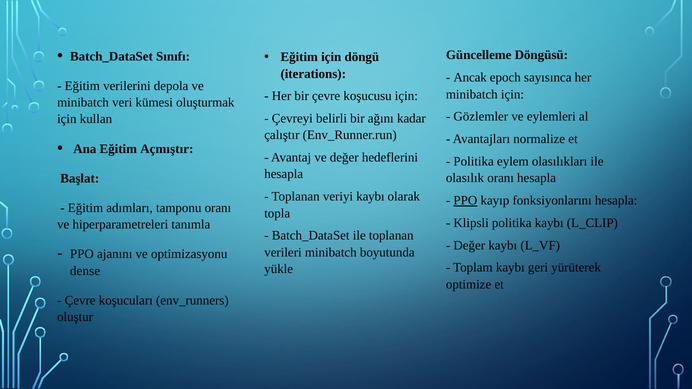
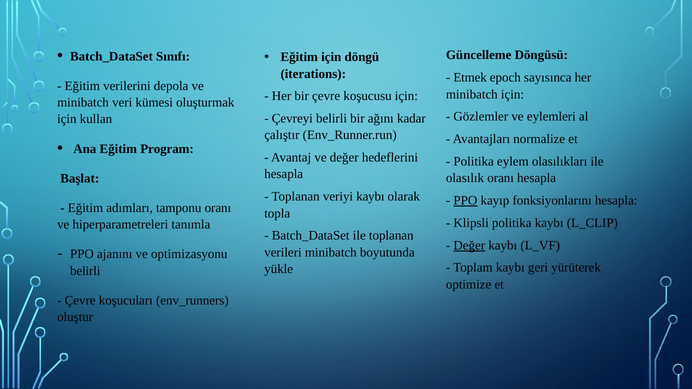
Ancak: Ancak -> Etmek (470, 78)
Açmıştır: Açmıştır -> Program (167, 149)
Değer underline: none -> present (469, 245)
dense: dense -> belirli (85, 271)
